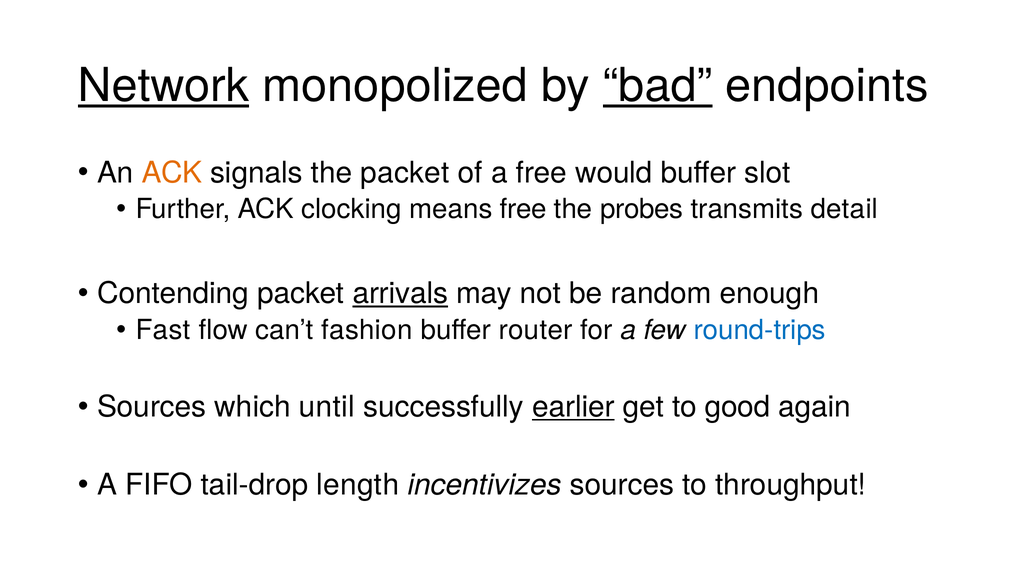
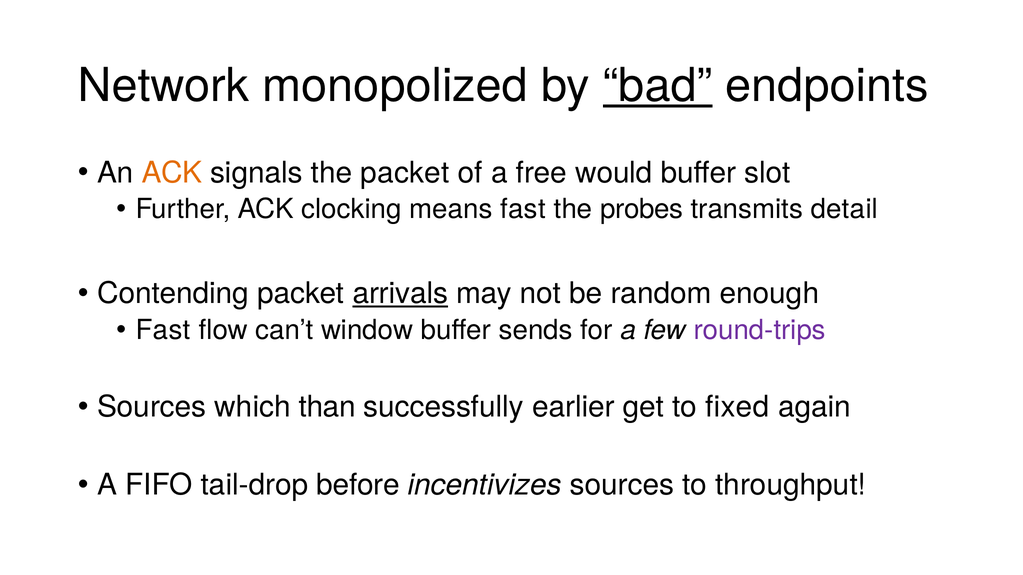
Network underline: present -> none (164, 86)
means free: free -> fast (523, 209)
fashion: fashion -> window (367, 330)
router: router -> sends (536, 330)
round-trips colour: blue -> purple (760, 330)
until: until -> than (327, 407)
earlier underline: present -> none (573, 407)
good: good -> fixed (737, 407)
length: length -> before (358, 485)
